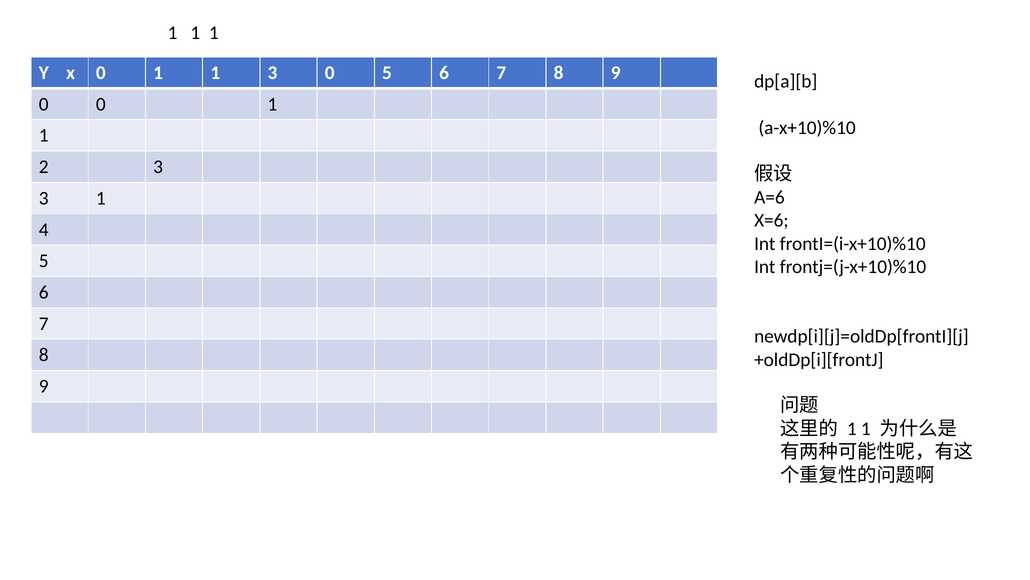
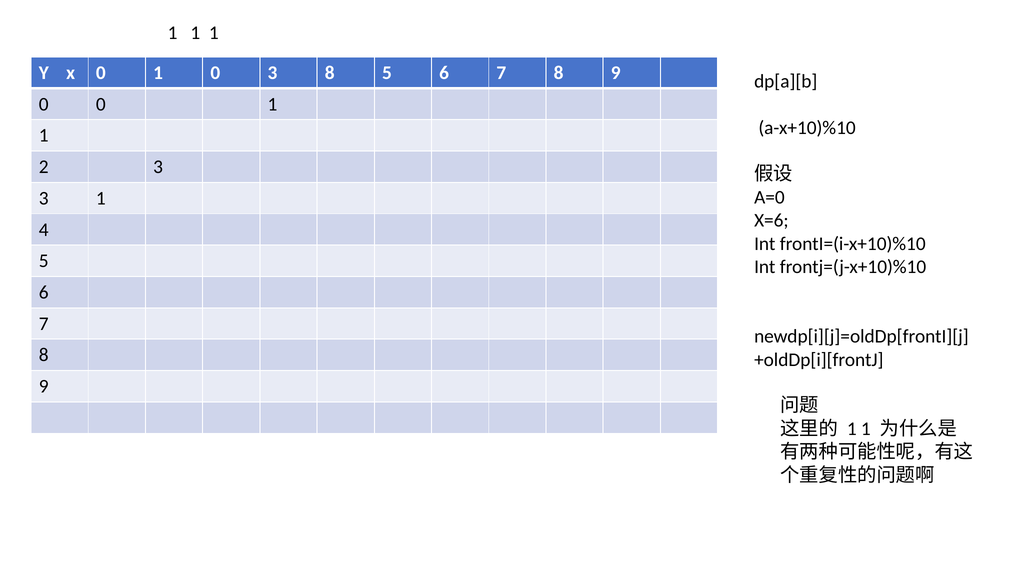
x 0 1 1: 1 -> 0 (215, 73)
3 0: 0 -> 8 (330, 73)
A=6: A=6 -> A=0 (769, 197)
